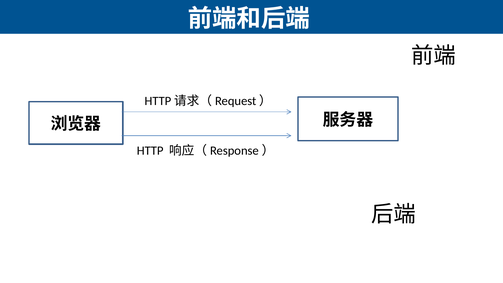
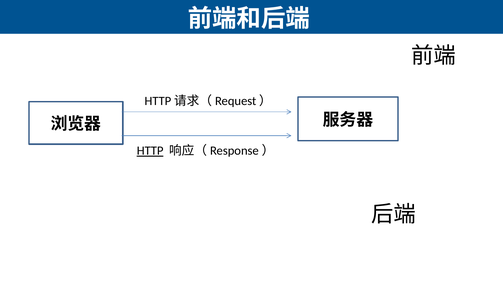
HTTP underline: none -> present (150, 151)
